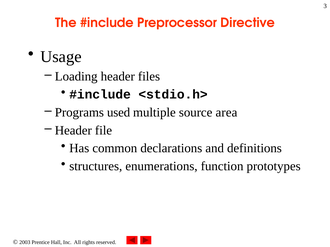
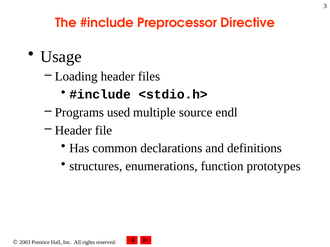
area: area -> endl (227, 113)
